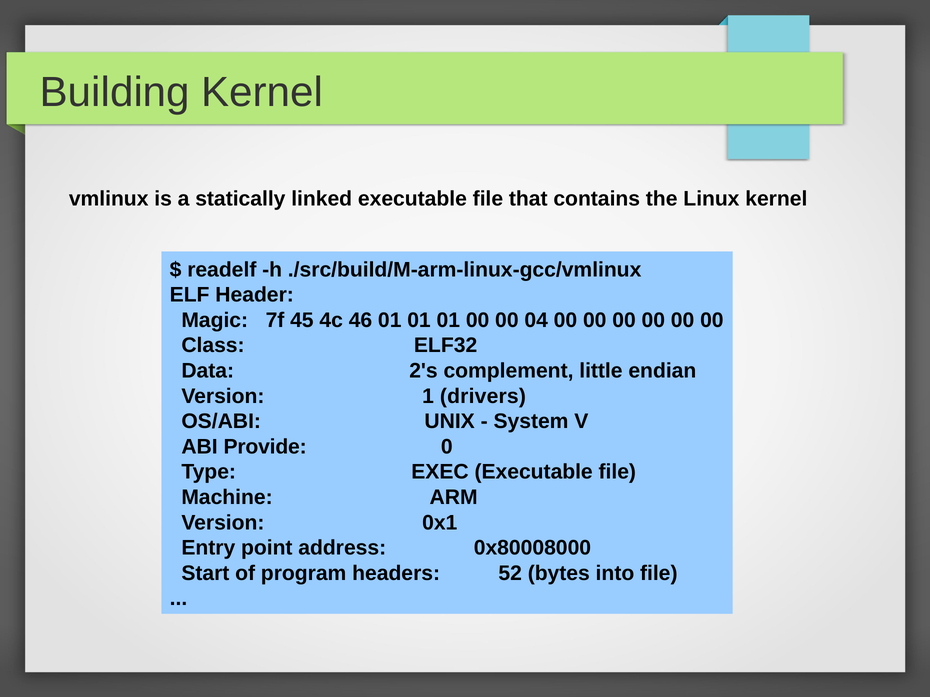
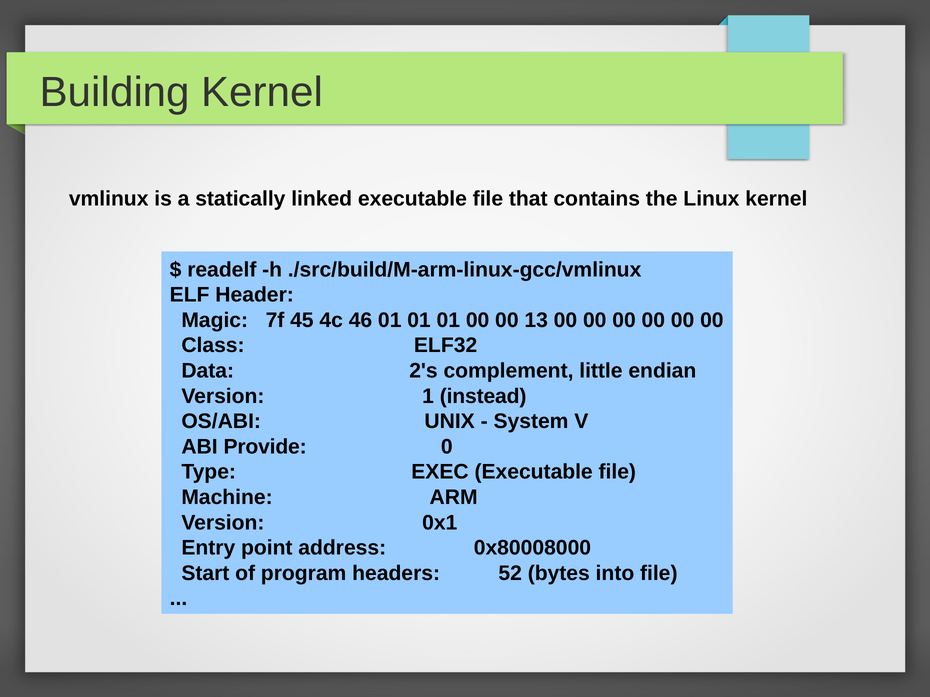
04: 04 -> 13 (536, 320)
drivers: drivers -> instead (483, 396)
